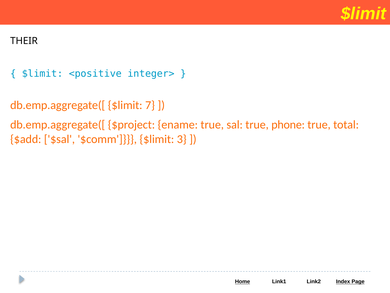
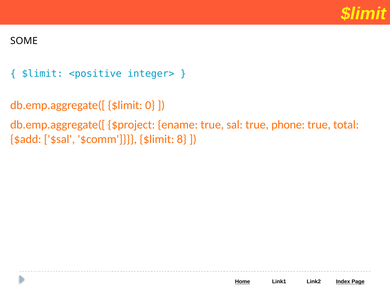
THEIR: THEIR -> SOME (24, 41)
7: 7 -> 0 (150, 105)
3: 3 -> 8 (182, 139)
